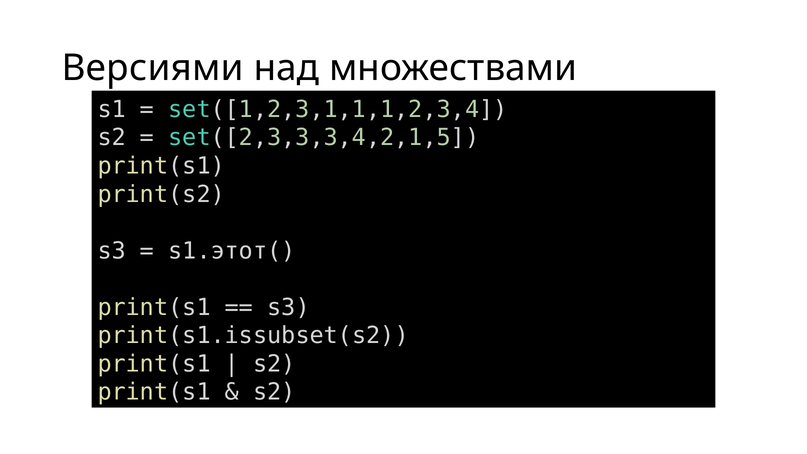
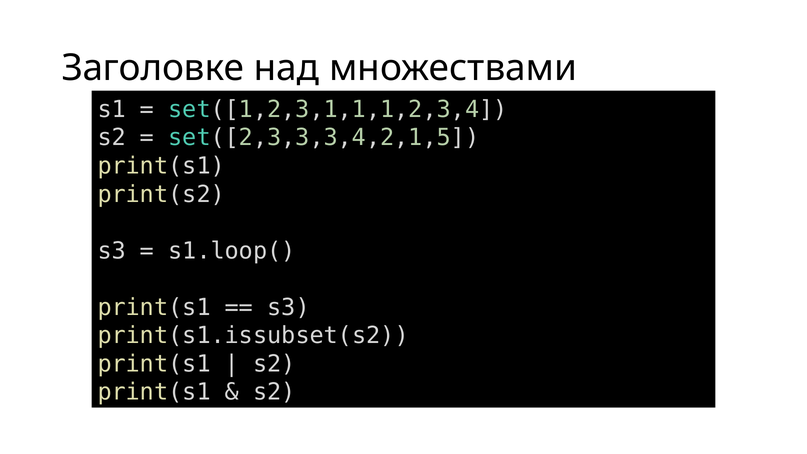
Версиями: Версиями -> Заголовке (153, 68)
s1.этот(: s1.этот( -> s1.loop( (232, 251)
